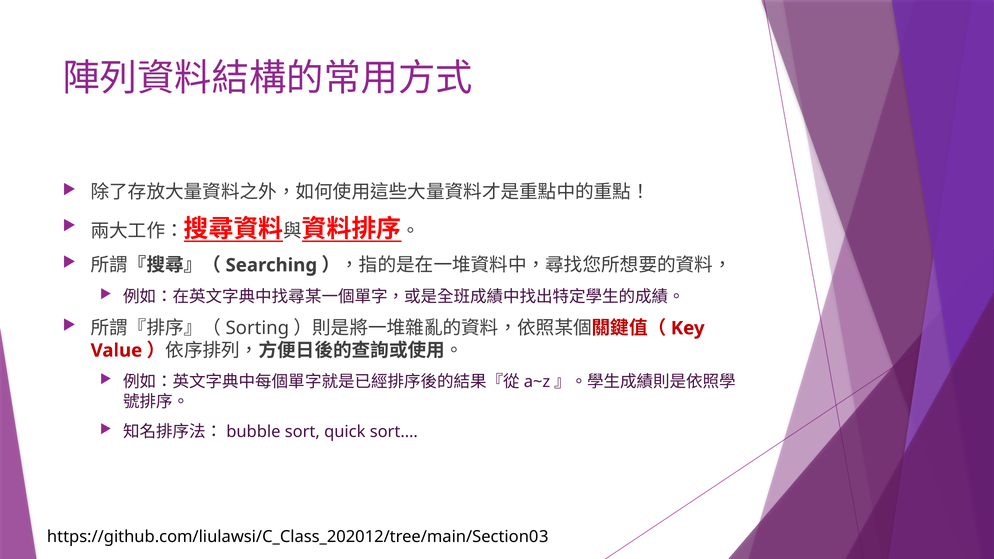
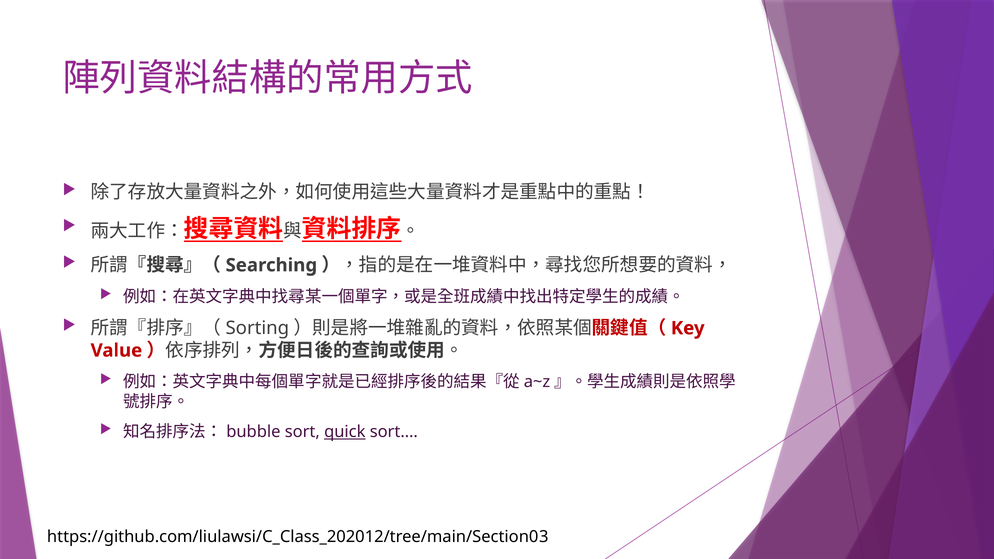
quick underline: none -> present (345, 432)
